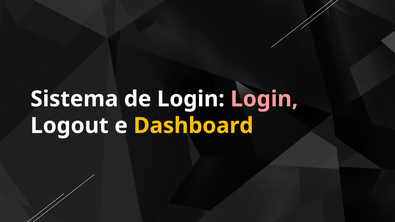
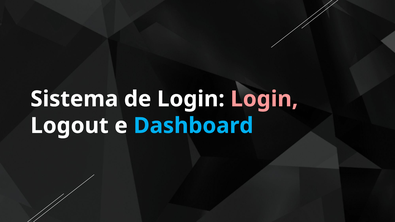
Dashboard colour: yellow -> light blue (193, 126)
